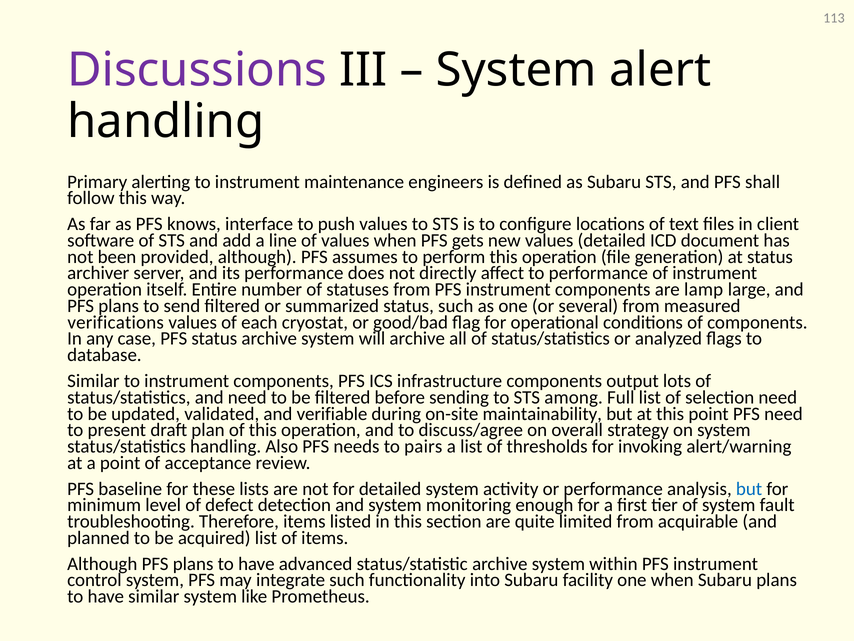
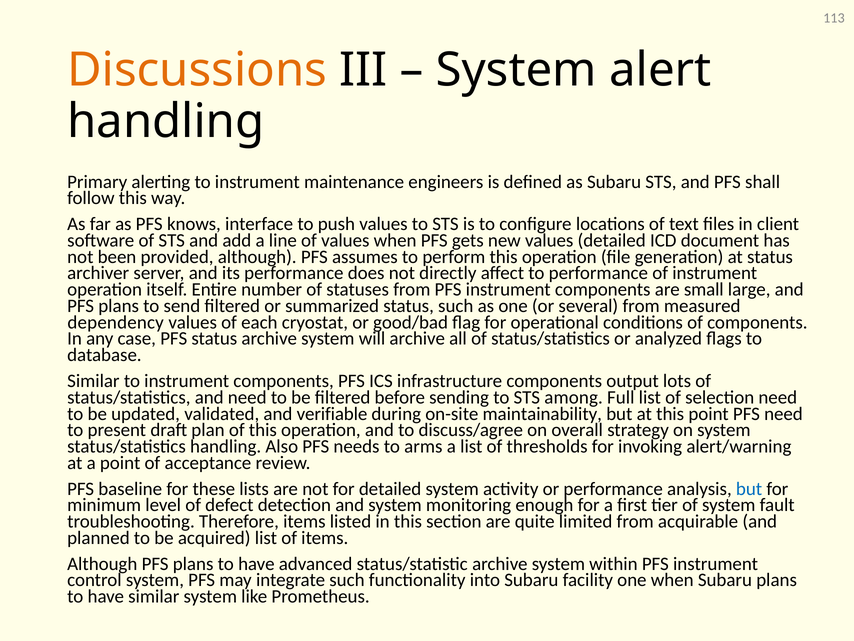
Discussions colour: purple -> orange (197, 70)
lamp: lamp -> small (704, 289)
verifications: verifications -> dependency (116, 322)
pairs: pairs -> arms (423, 446)
